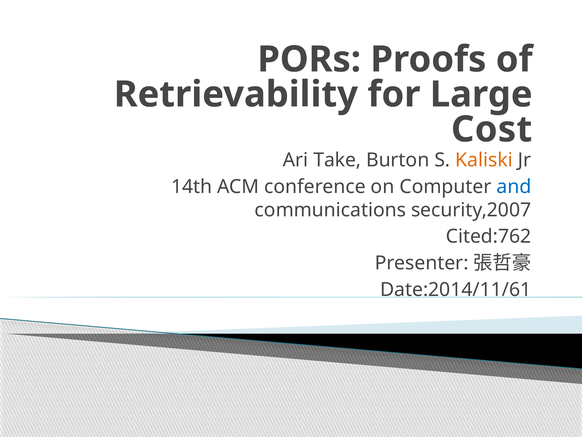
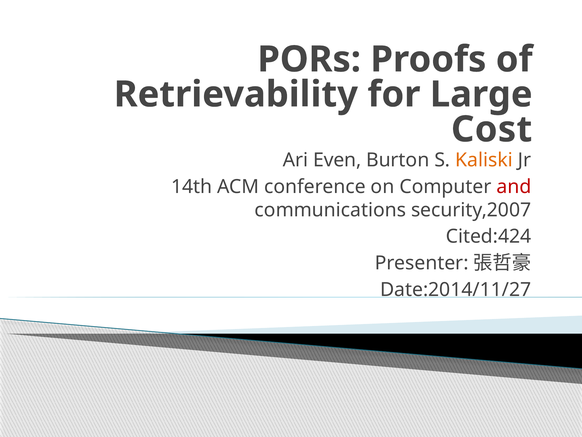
Take: Take -> Even (337, 160)
and colour: blue -> red (514, 187)
Cited:762: Cited:762 -> Cited:424 (489, 236)
Date:2014/11/61: Date:2014/11/61 -> Date:2014/11/27 (456, 289)
